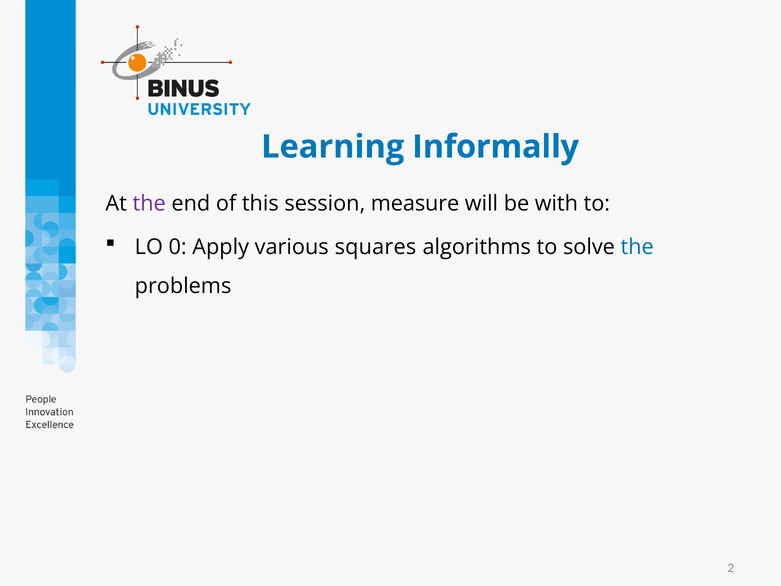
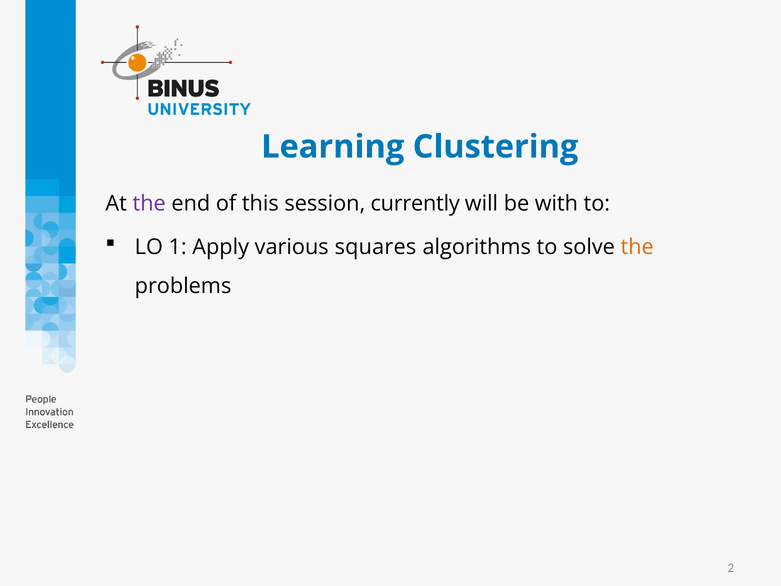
Informally: Informally -> Clustering (496, 147)
measure: measure -> currently (415, 203)
0: 0 -> 1 (178, 247)
the colour: blue -> orange (637, 247)
